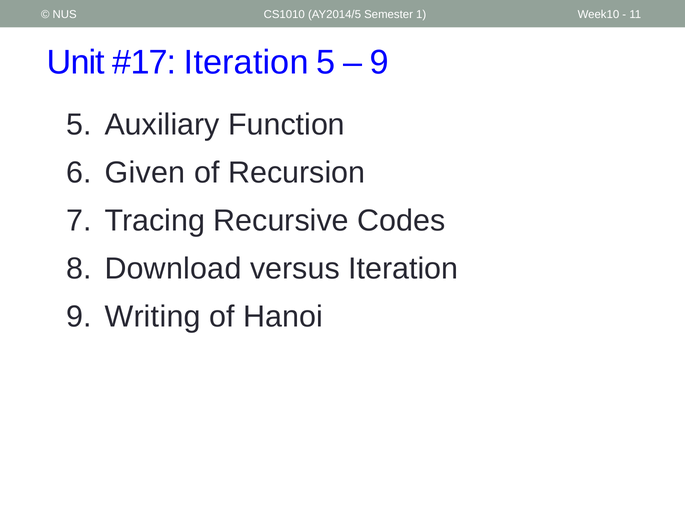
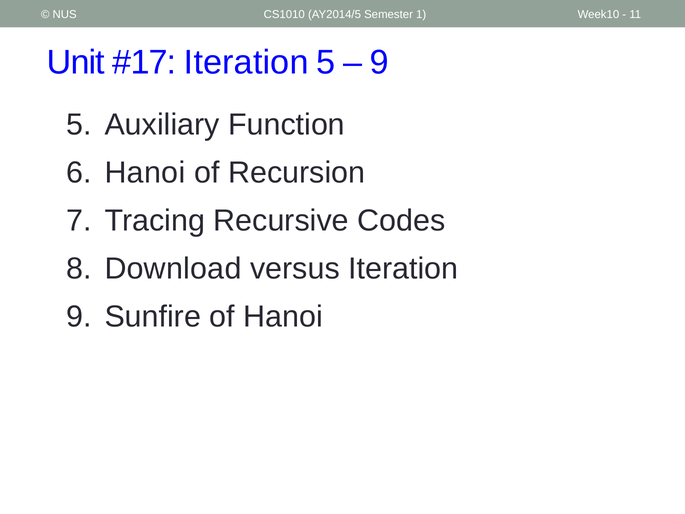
Given: Given -> Hanoi (145, 173)
Writing: Writing -> Sunfire (153, 317)
